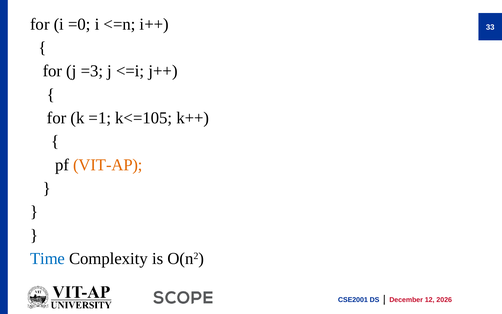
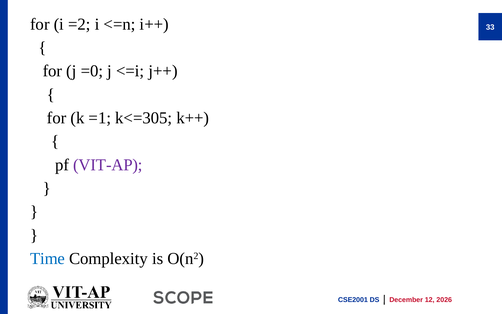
=0: =0 -> =2 (79, 24)
=3: =3 -> =0 (92, 71)
k<=105: k<=105 -> k<=305 (144, 118)
VIT-AP colour: orange -> purple (108, 165)
